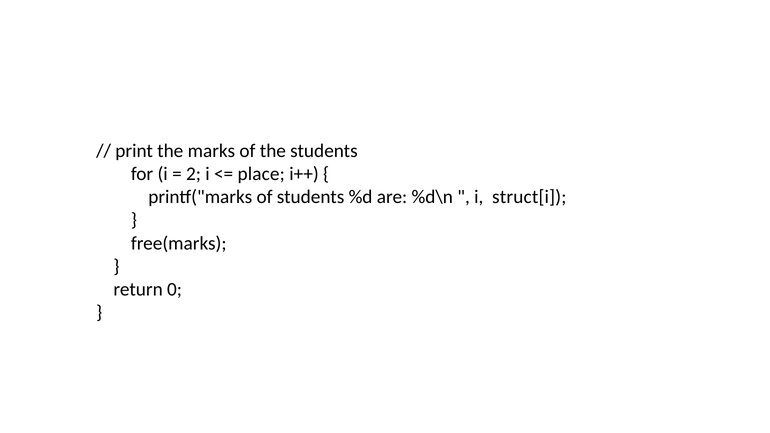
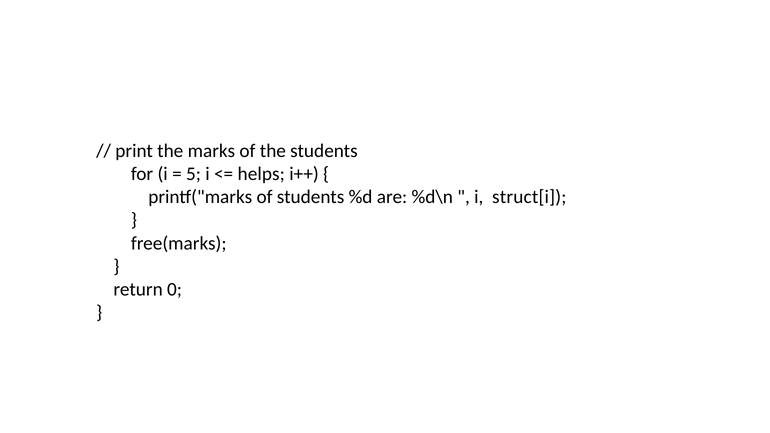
2: 2 -> 5 (194, 174)
place: place -> helps (261, 174)
